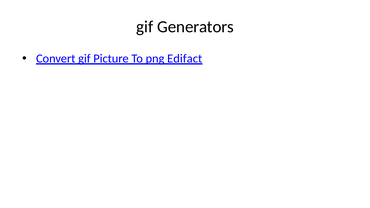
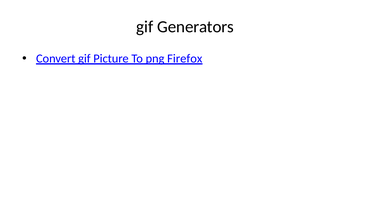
Edifact: Edifact -> Firefox (185, 59)
